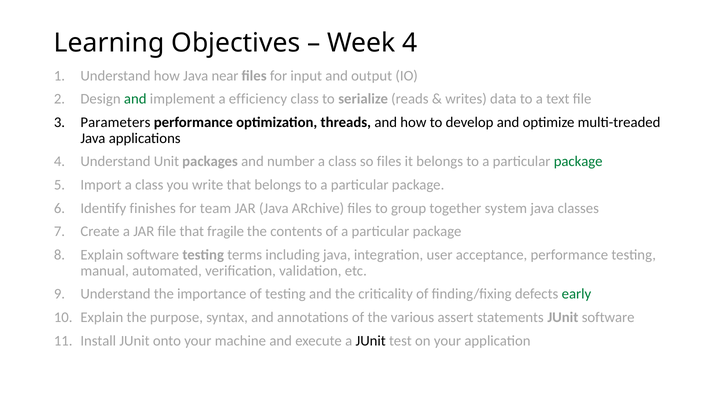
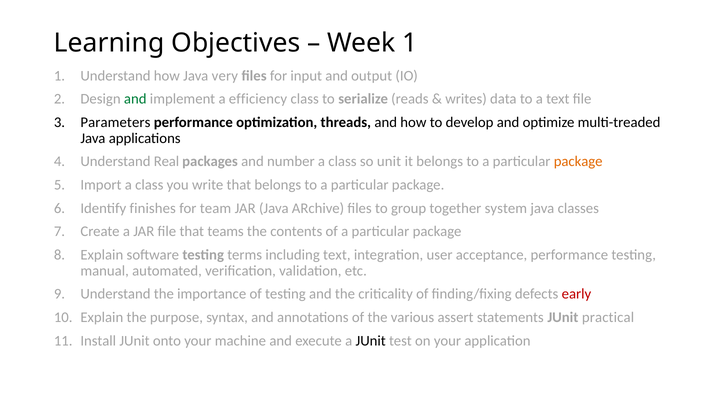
Week 4: 4 -> 1 (410, 43)
near: near -> very (225, 76)
Unit: Unit -> Real (166, 161)
so files: files -> unit (389, 161)
package colour: green -> orange (578, 161)
fragile: fragile -> teams (226, 231)
including java: java -> text (337, 255)
early colour: green -> red (576, 294)
JUnit software: software -> practical (608, 317)
